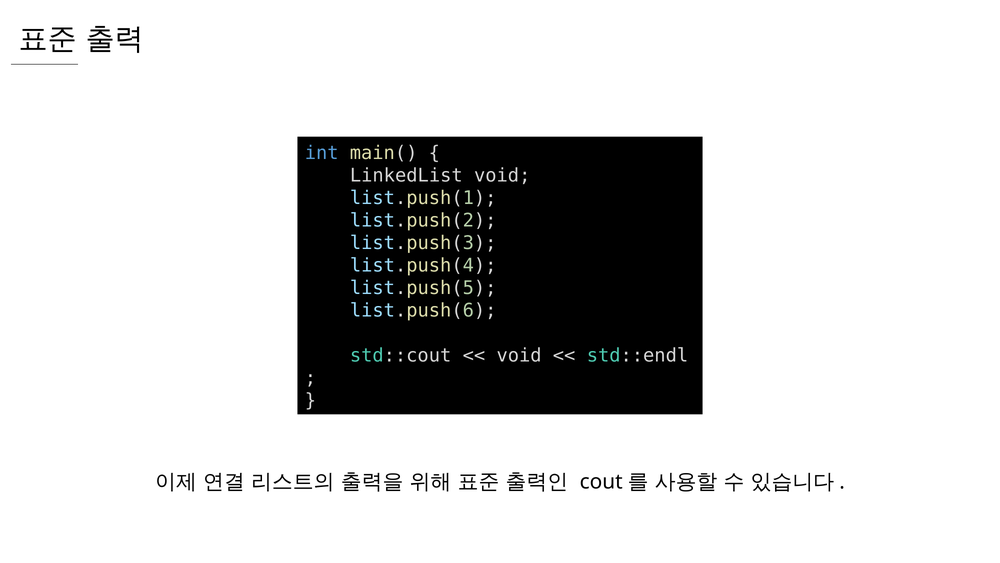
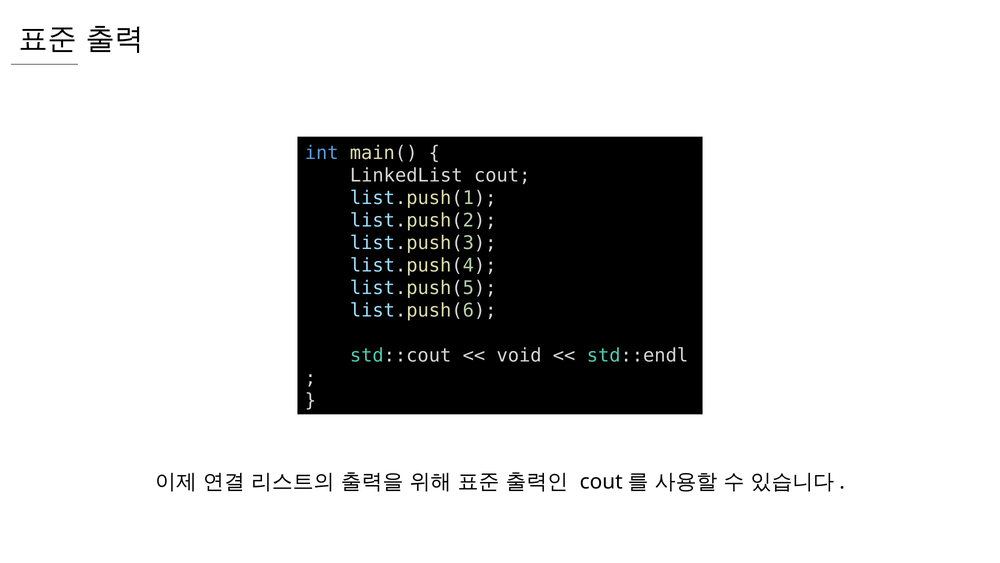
LinkedList void: void -> cout (502, 175)
